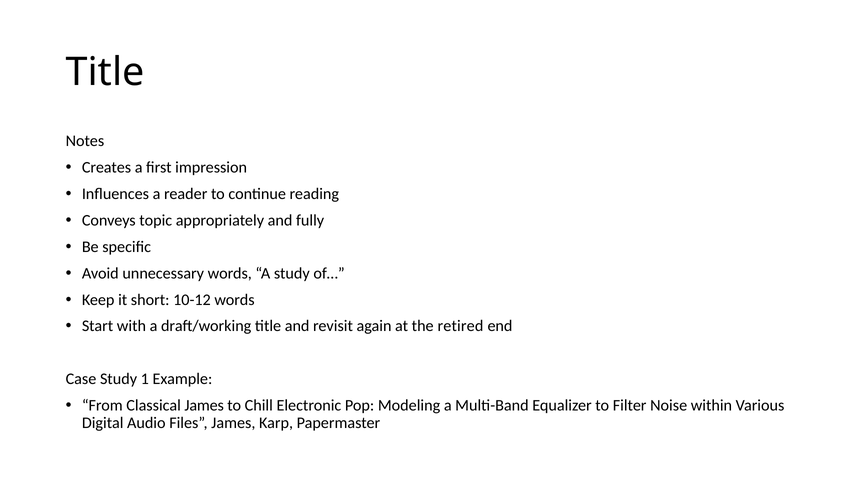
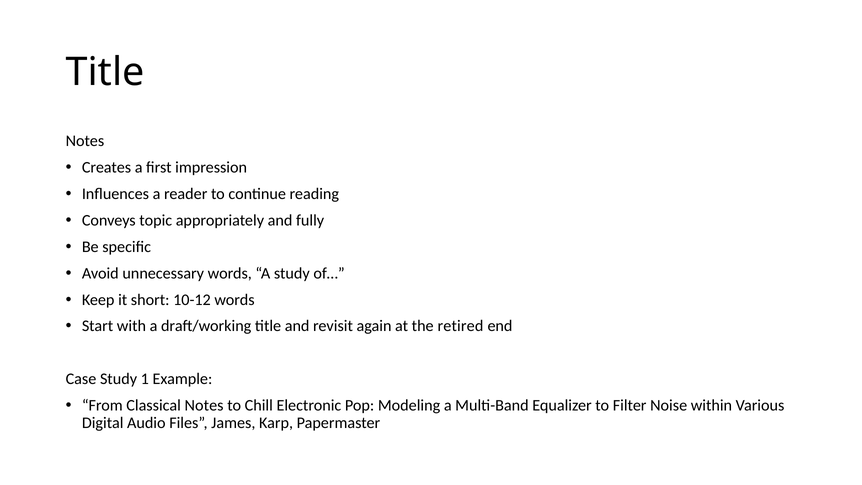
Classical James: James -> Notes (204, 405)
